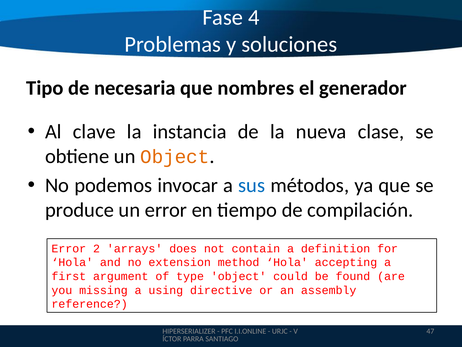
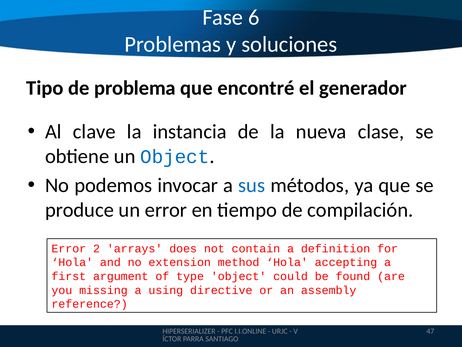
4: 4 -> 6 (254, 17)
necesaria: necesaria -> problema (135, 88)
nombres: nombres -> encontré (256, 88)
Object colour: orange -> blue (175, 157)
